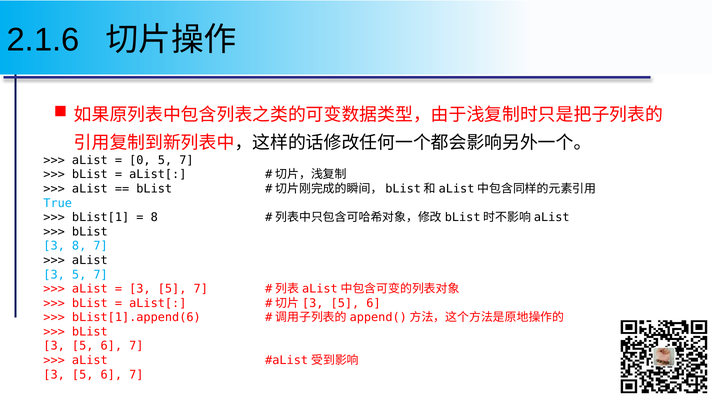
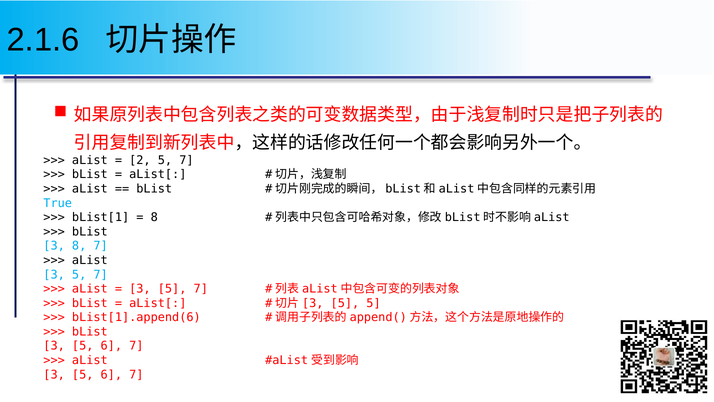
0: 0 -> 2 (140, 160)
6: 6 -> 5 (374, 303)
